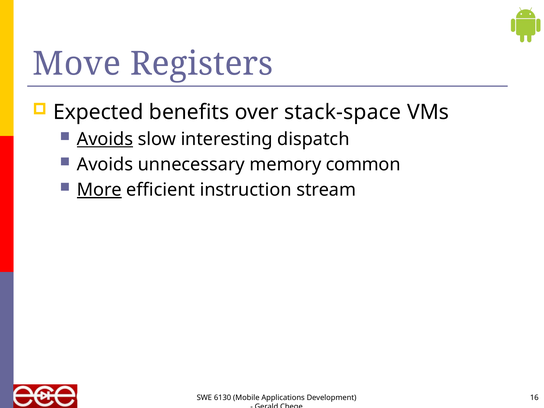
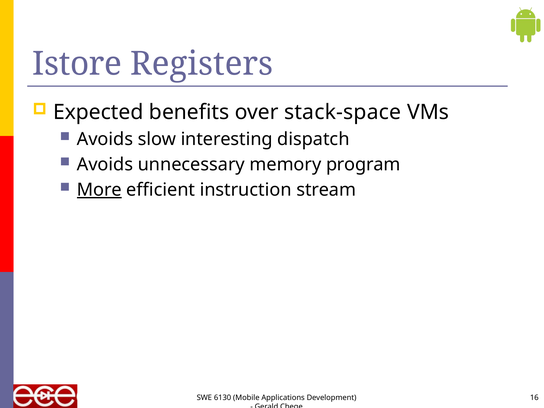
Move: Move -> Istore (77, 64)
Avoids underline: present -> none (105, 139)
common: common -> program (363, 164)
